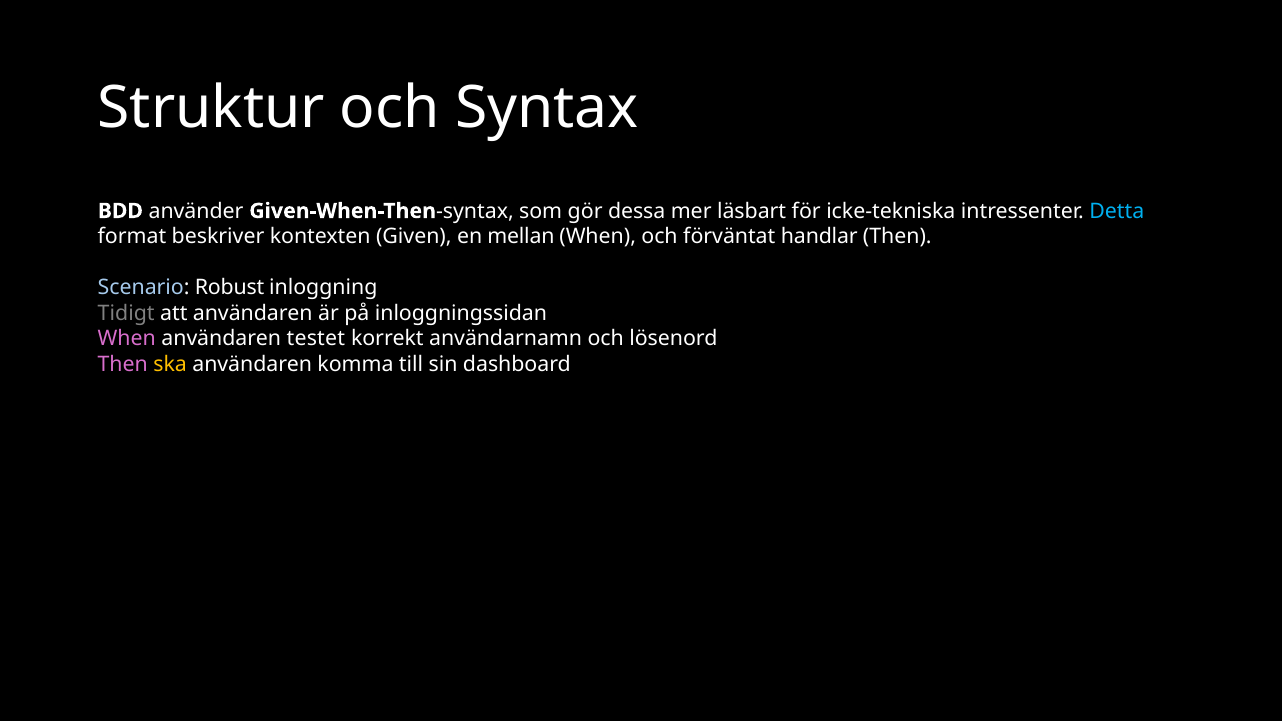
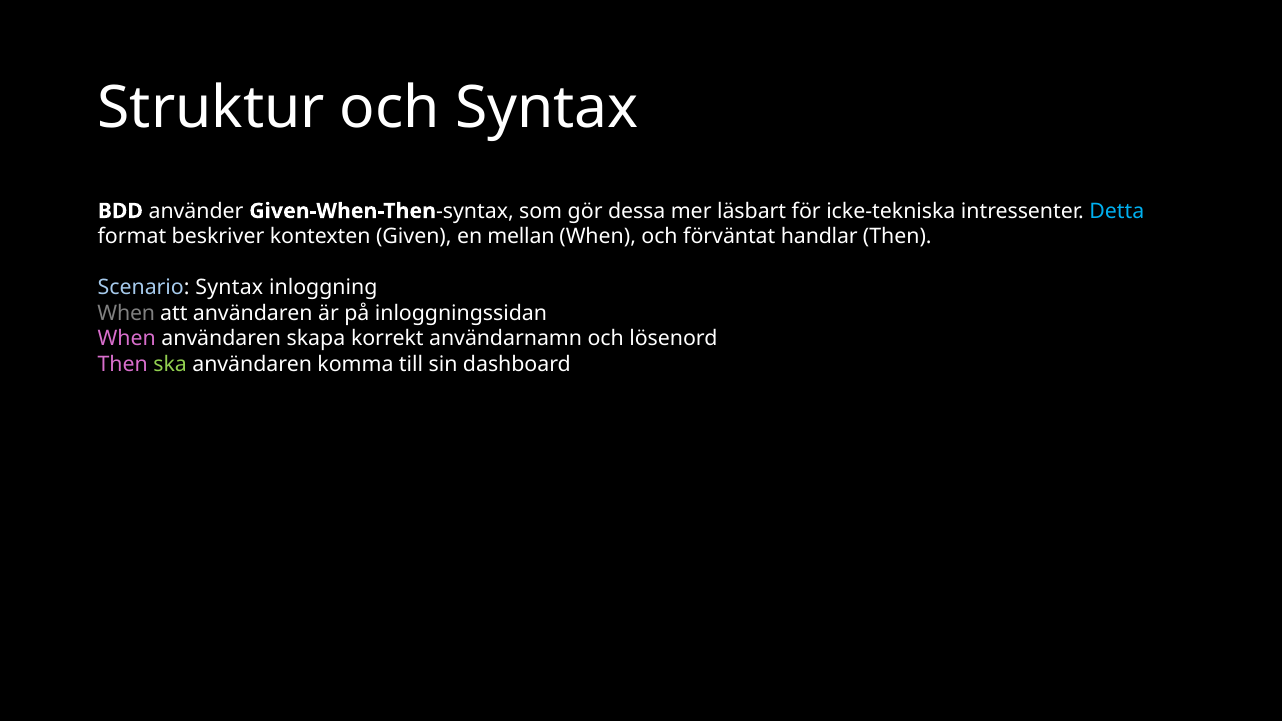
Scenario Robust: Robust -> Syntax (229, 288)
Tidigt: Tidigt -> When (126, 313)
testet: testet -> skapa (316, 339)
ska colour: yellow -> light green (170, 365)
